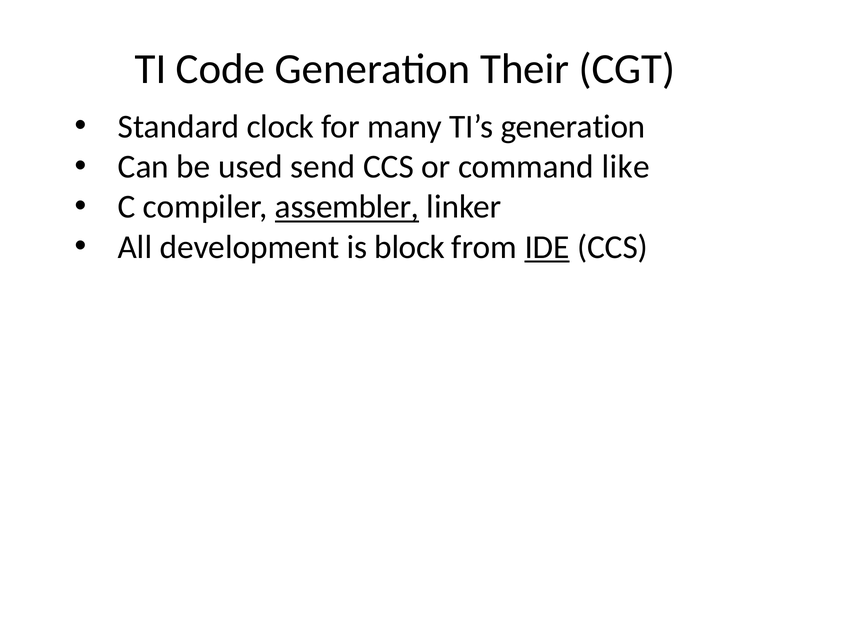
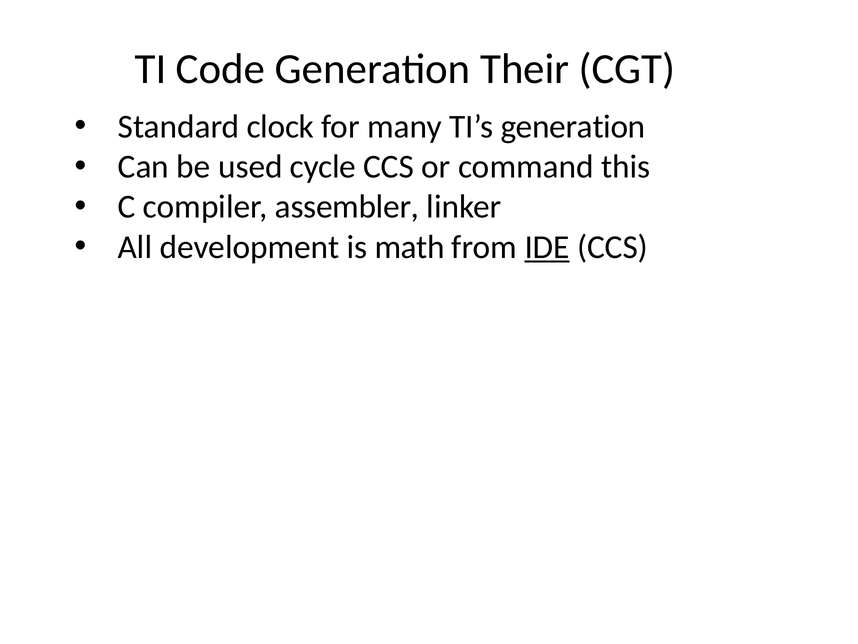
send: send -> cycle (323, 167)
like: like -> this (626, 167)
assembler underline: present -> none (347, 207)
block: block -> math (410, 247)
